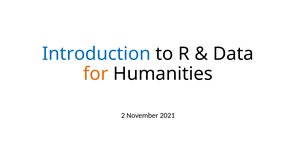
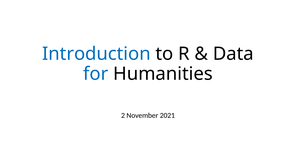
for colour: orange -> blue (96, 74)
